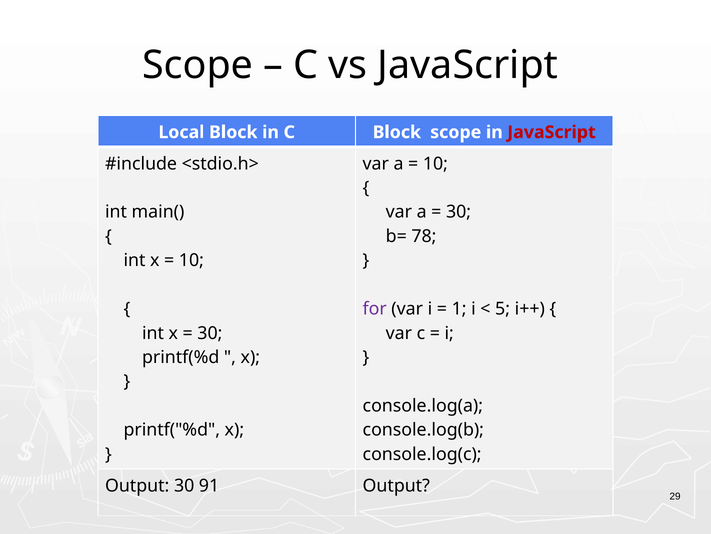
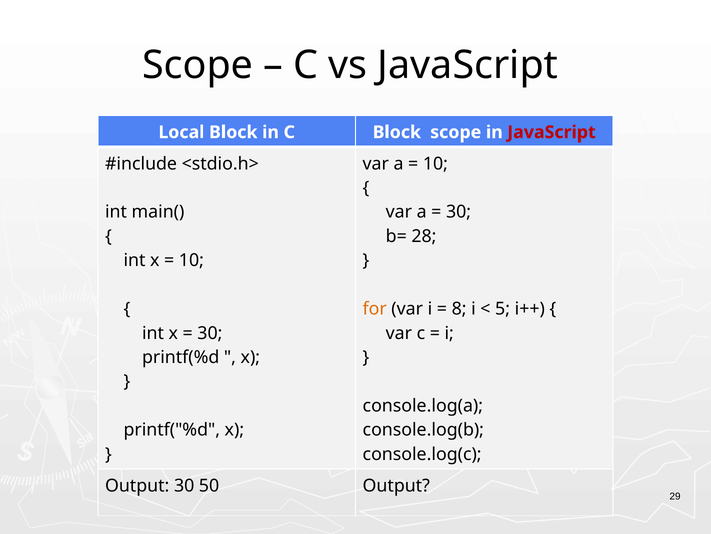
78: 78 -> 28 (424, 236)
for colour: purple -> orange (375, 309)
1: 1 -> 8 (459, 309)
91: 91 -> 50 (209, 485)
